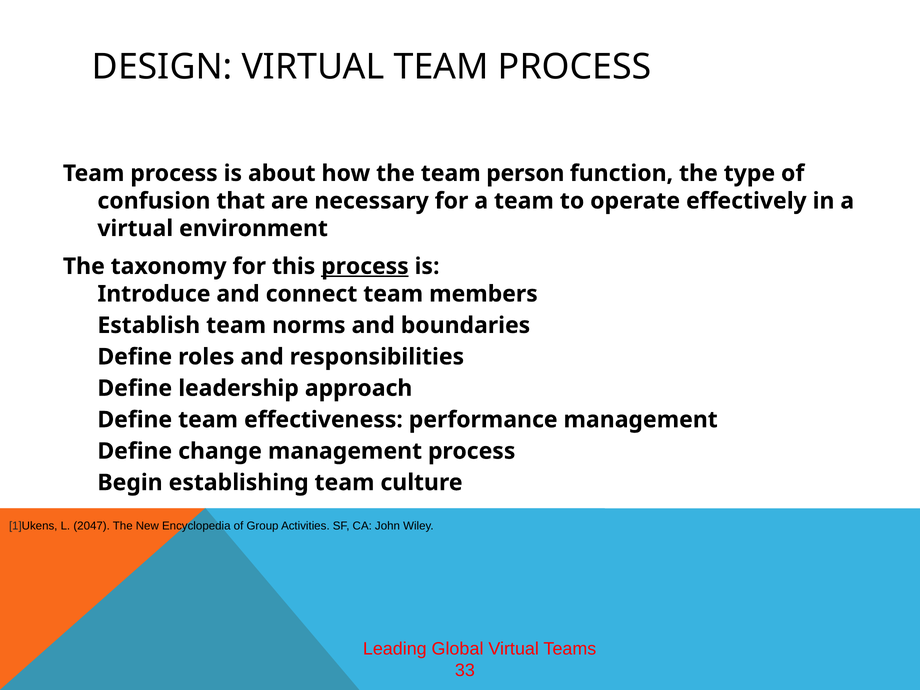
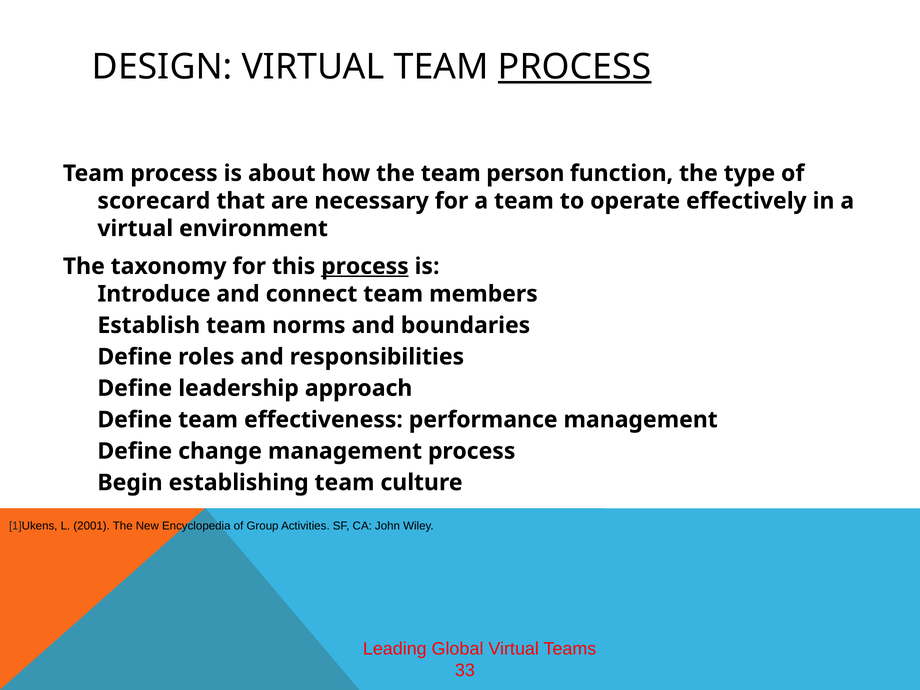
PROCESS underline: none -> present (575, 67)
confusion: confusion -> scorecard (154, 201)
2047: 2047 -> 2001 (92, 526)
